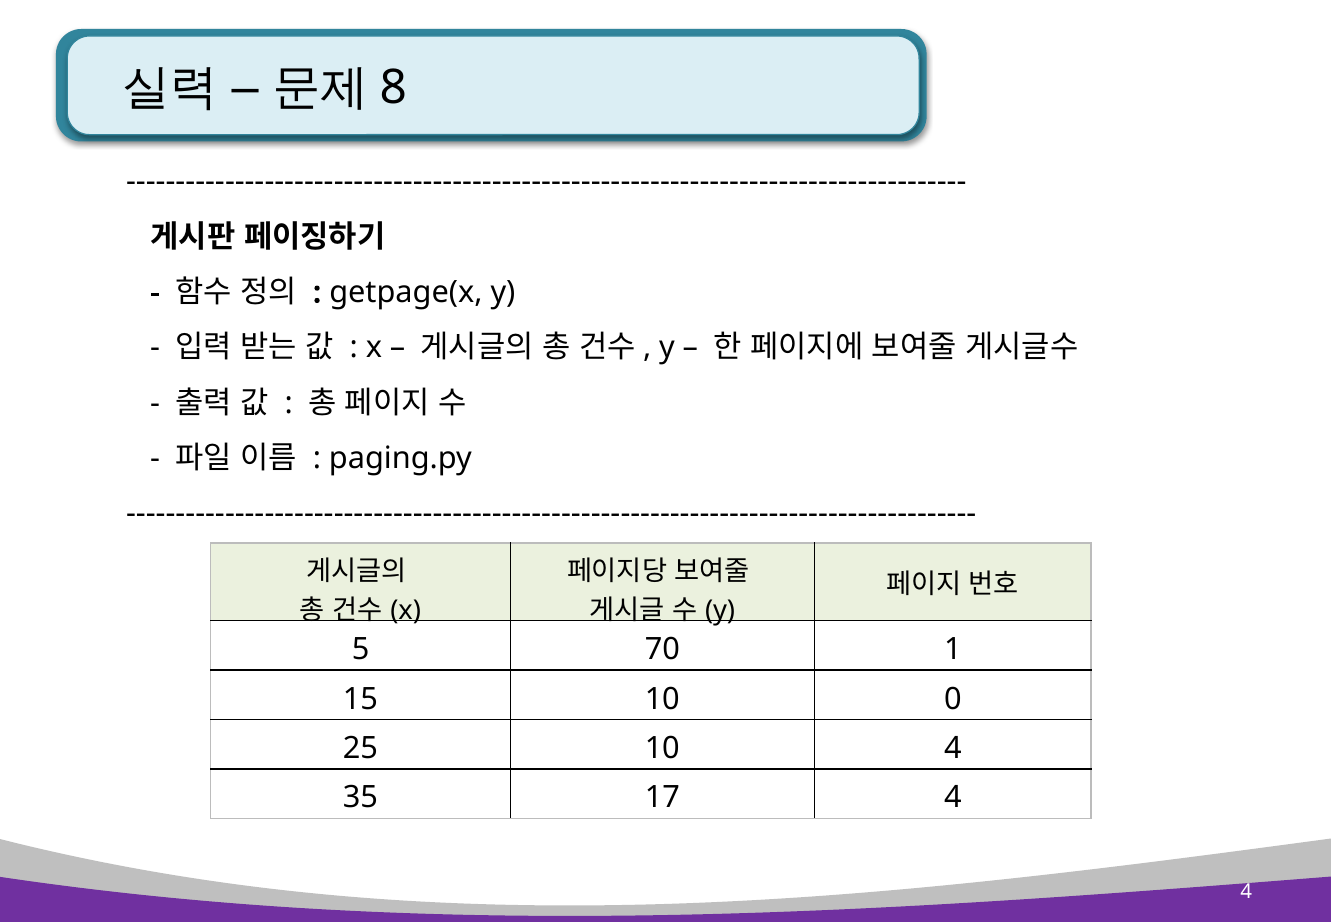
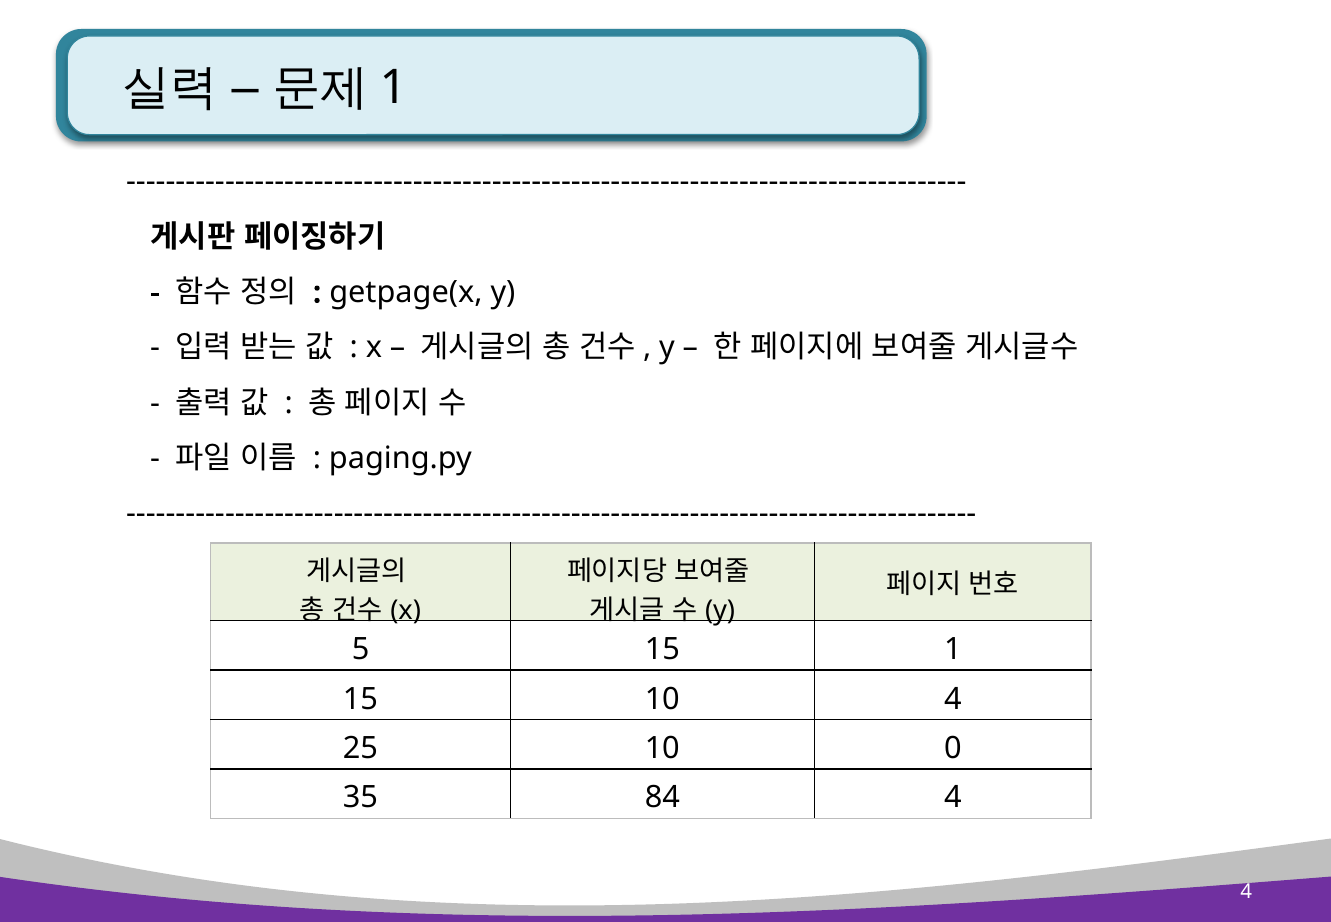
8: 8 -> 1 (393, 87)
5 70: 70 -> 15 (662, 649)
10 0: 0 -> 4 (953, 698)
10 4: 4 -> 0 (953, 748)
17: 17 -> 84 (662, 797)
